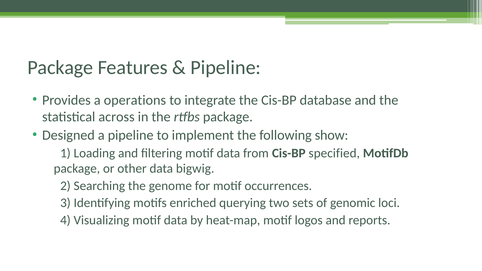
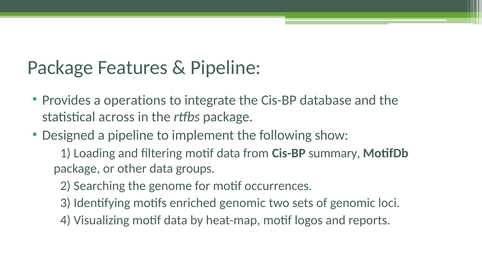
specified: specified -> summary (334, 153)
bigwig: bigwig -> groups (195, 169)
enriched querying: querying -> genomic (243, 203)
